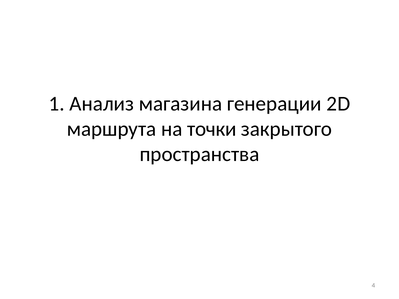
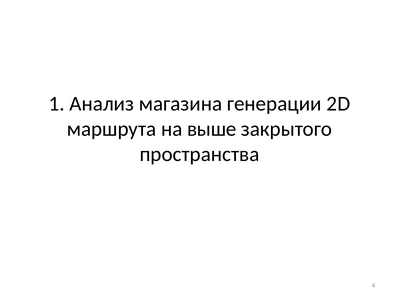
точки: точки -> выше (212, 129)
